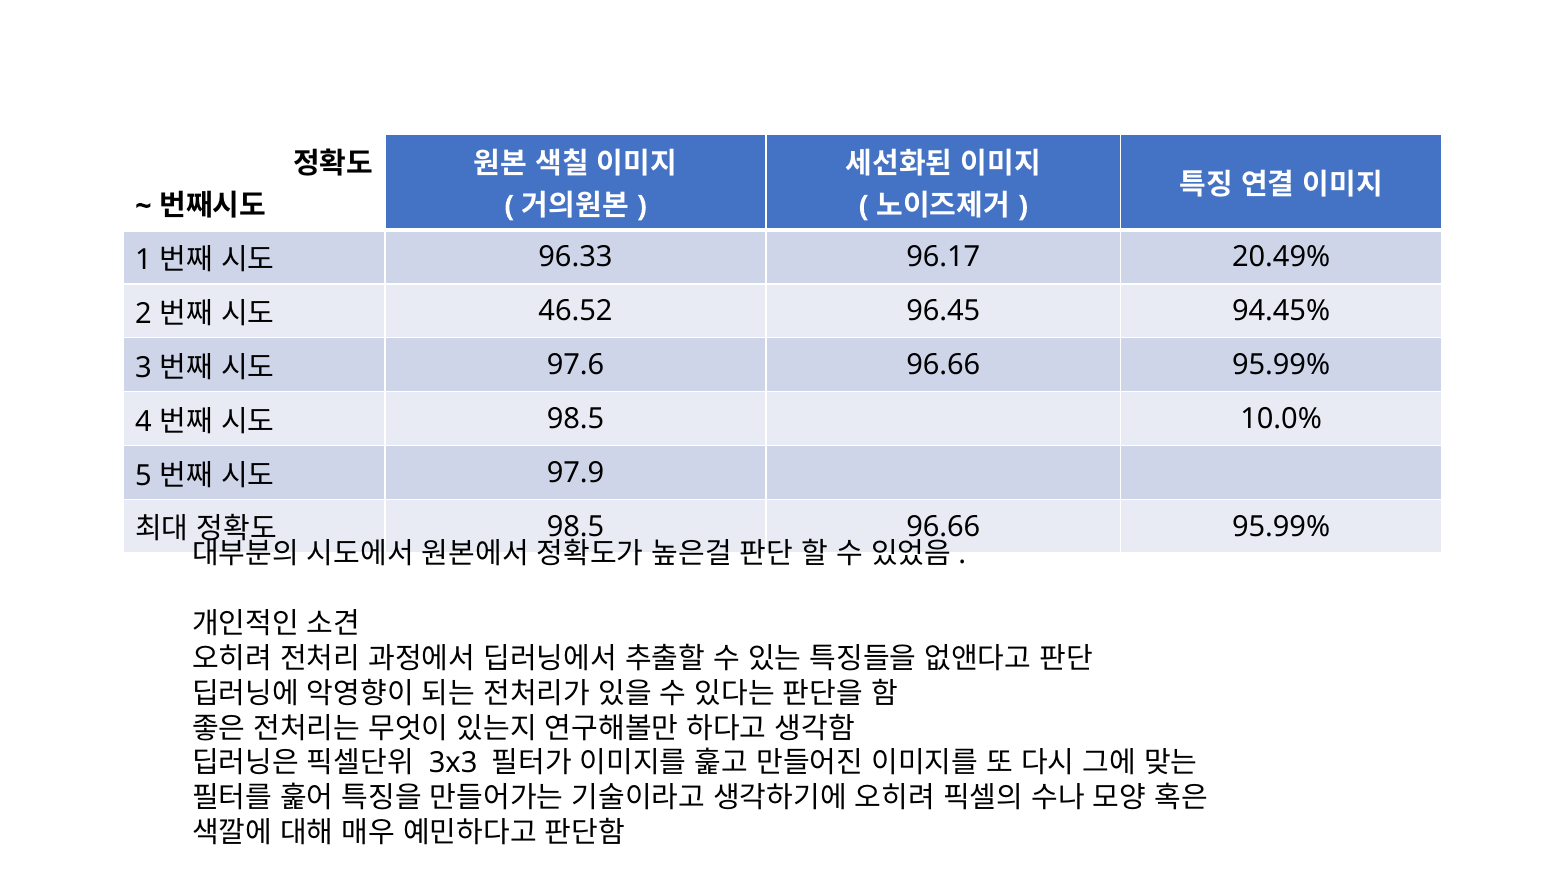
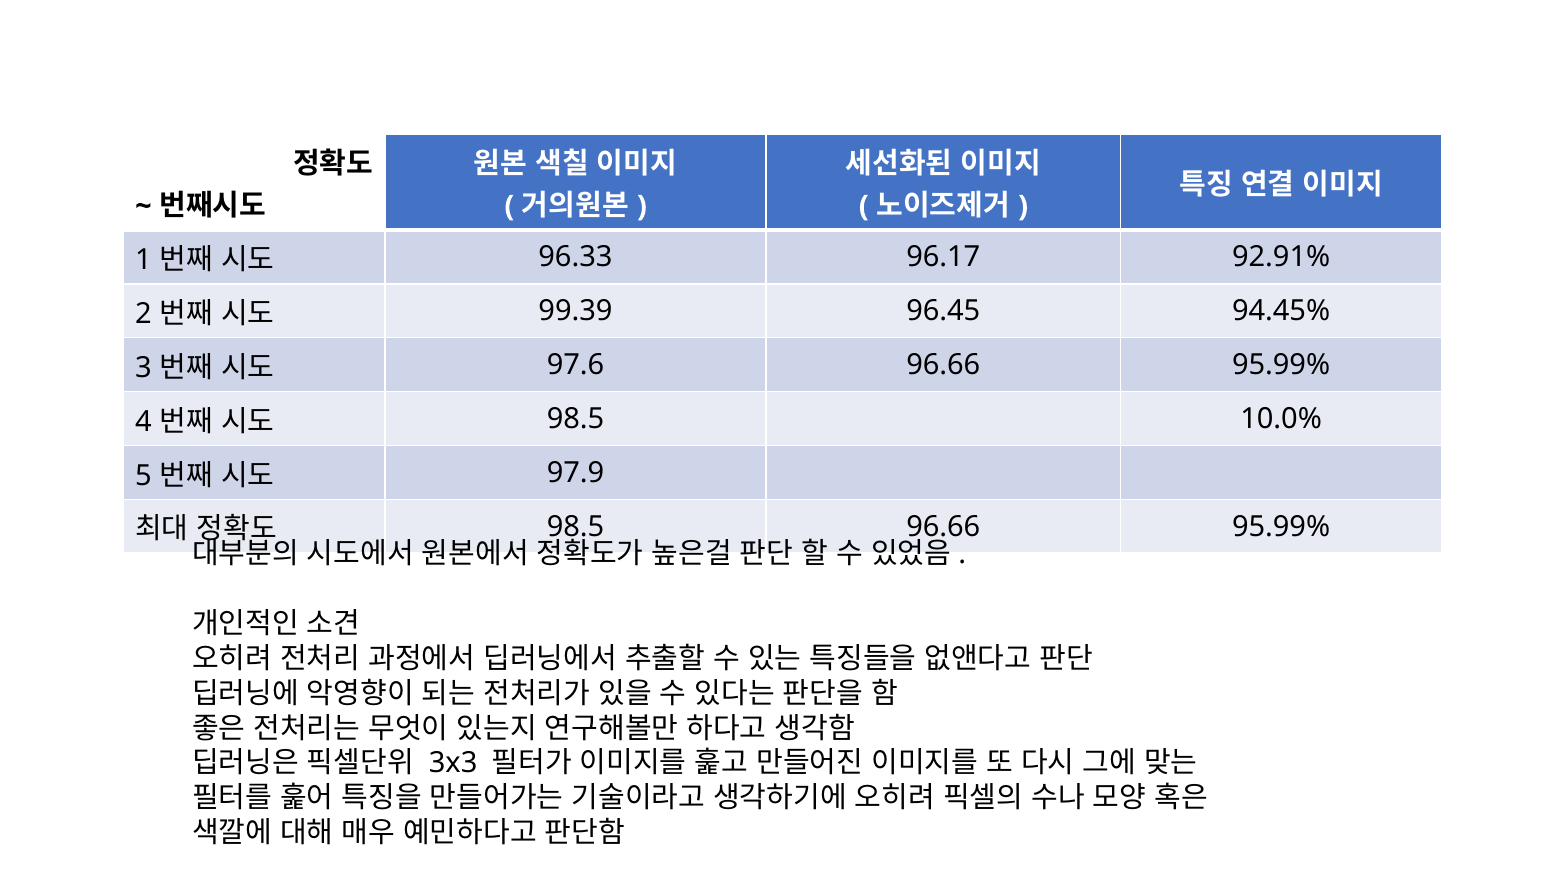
20.49%: 20.49% -> 92.91% (1281, 257)
46.52: 46.52 -> 99.39 (576, 311)
